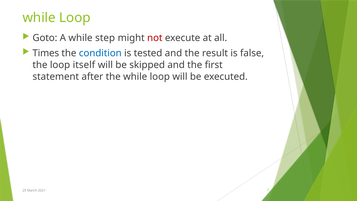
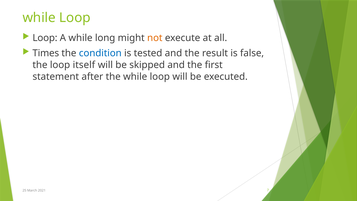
Goto: Goto -> Loop (45, 38)
step: step -> long (105, 38)
not colour: red -> orange (155, 38)
